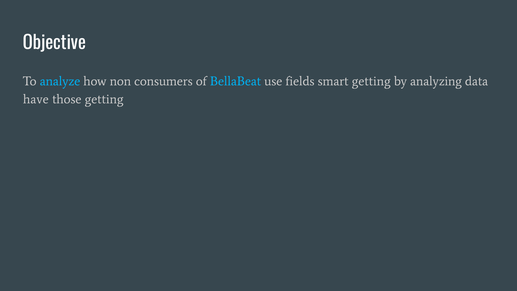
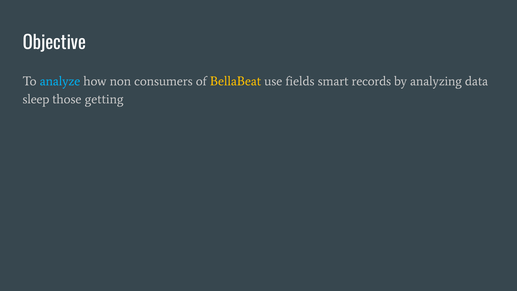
BellaBeat colour: light blue -> yellow (235, 81)
smart getting: getting -> records (371, 81)
have: have -> sleep (36, 99)
